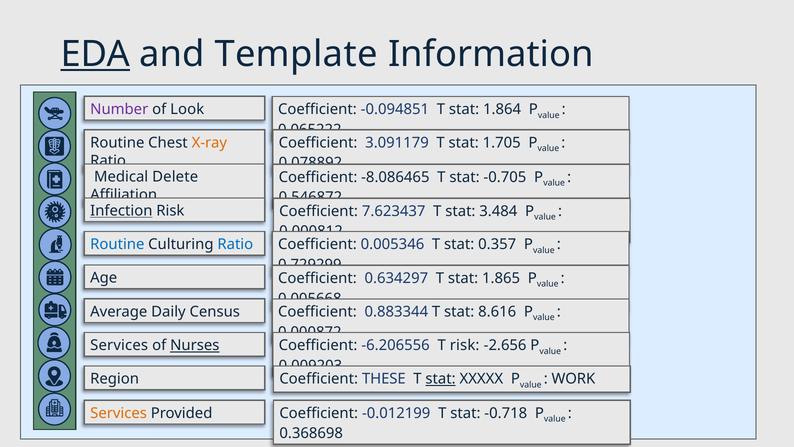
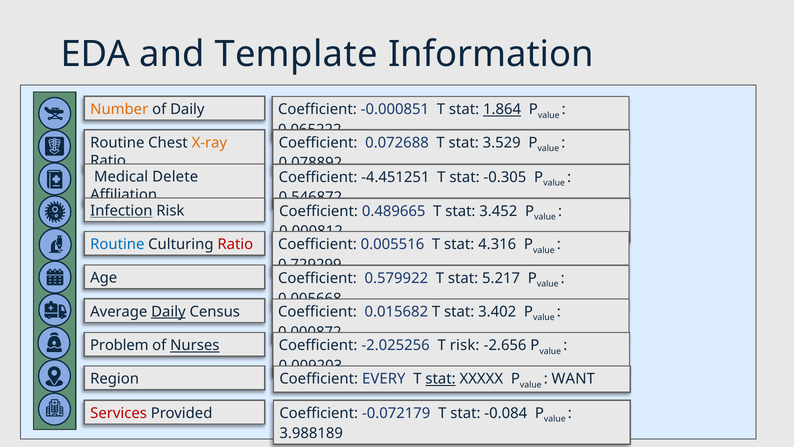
EDA underline: present -> none (95, 54)
Number colour: purple -> orange (119, 109)
of Look: Look -> Daily (187, 109)
-0.094851: -0.094851 -> -0.000851 (395, 109)
1.864 underline: none -> present (502, 109)
3.091179: 3.091179 -> 0.072688 (397, 143)
1.705: 1.705 -> 3.529 (502, 143)
-8.086465: -8.086465 -> -4.451251 (395, 177)
-0.705: -0.705 -> -0.305 (505, 177)
7.623437: 7.623437 -> 0.489665 (394, 211)
3.484: 3.484 -> 3.452 (498, 211)
Ratio colour: blue -> red (235, 244)
0.005346: 0.005346 -> 0.005516 (393, 244)
0.357: 0.357 -> 4.316 (497, 244)
0.634297: 0.634297 -> 0.579922 (396, 278)
1.865: 1.865 -> 5.217 (501, 278)
Daily underline: none -> present (168, 311)
0.883344: 0.883344 -> 0.015682 (396, 312)
8.616: 8.616 -> 3.402 (497, 312)
Services: Services -> Problem (119, 345)
-6.206556: -6.206556 -> -2.025256 (396, 345)
THESE: THESE -> EVERY (384, 379)
WORK: WORK -> WANT (573, 379)
Services colour: orange -> red (119, 413)
-0.012199: -0.012199 -> -0.072179 (396, 413)
-0.718: -0.718 -> -0.084 (506, 413)
0.368698: 0.368698 -> 3.988189 (311, 433)
